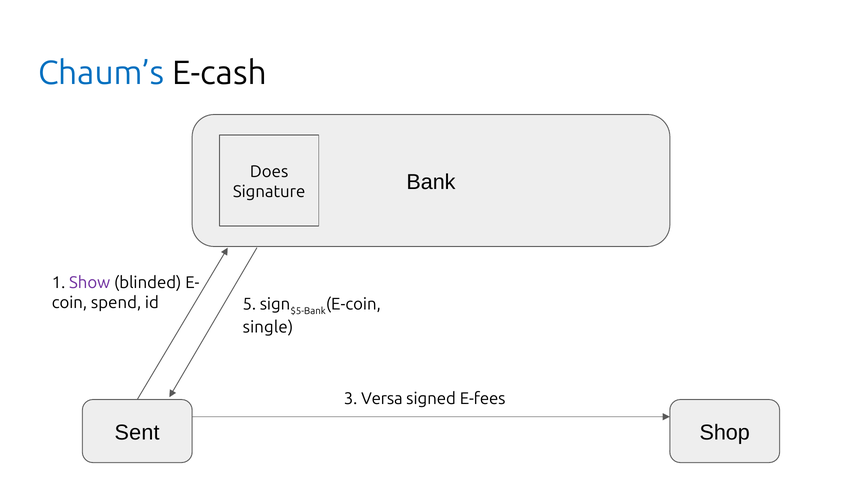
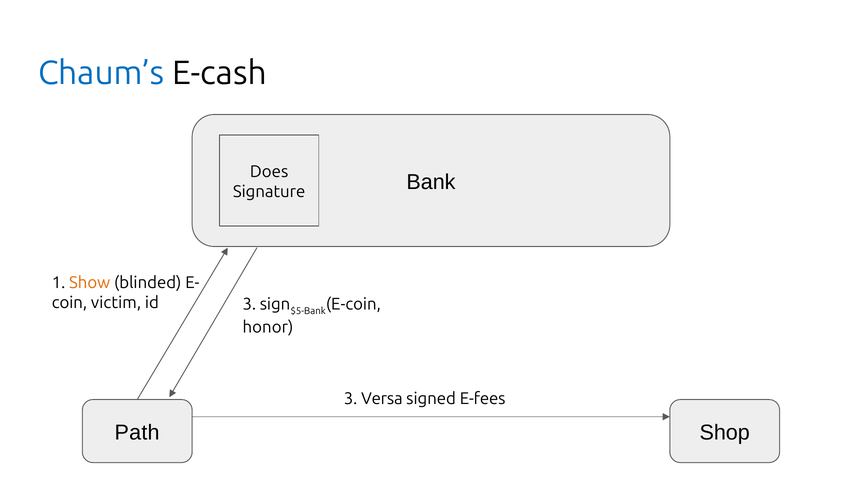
Show colour: purple -> orange (90, 283)
spend: spend -> victim (116, 303)
id 5: 5 -> 3 (249, 304)
single: single -> honor (268, 327)
Sent: Sent -> Path (137, 432)
